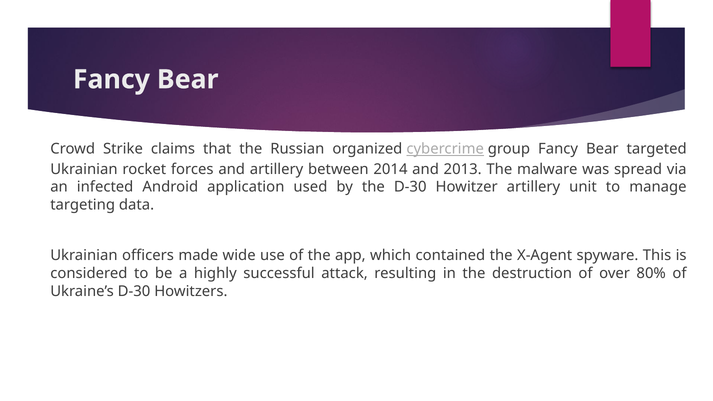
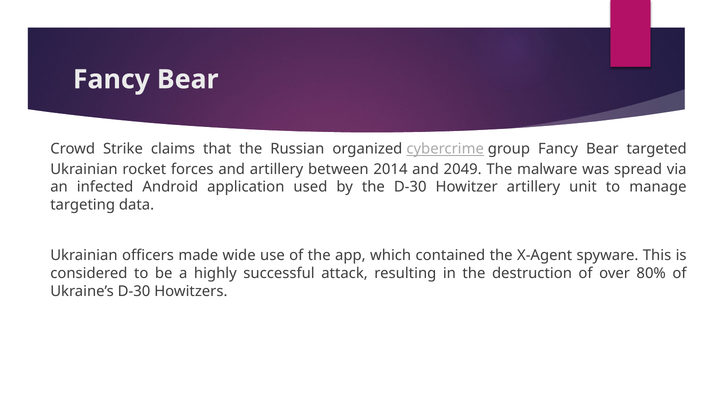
2013: 2013 -> 2049 (463, 169)
